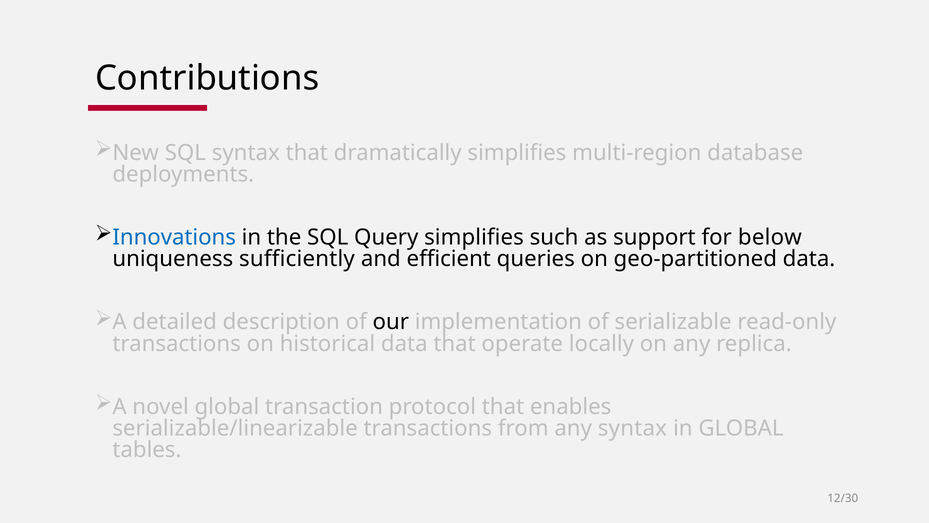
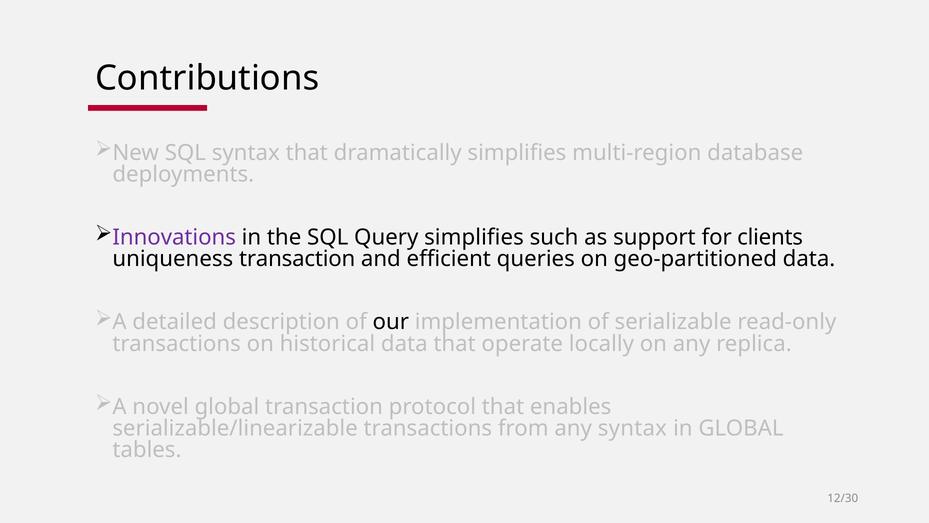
Innovations colour: blue -> purple (174, 237)
below: below -> clients (770, 237)
uniqueness sufficiently: sufficiently -> transaction (297, 259)
